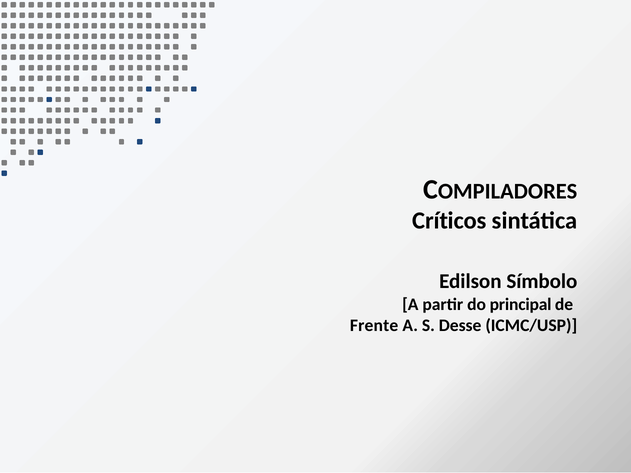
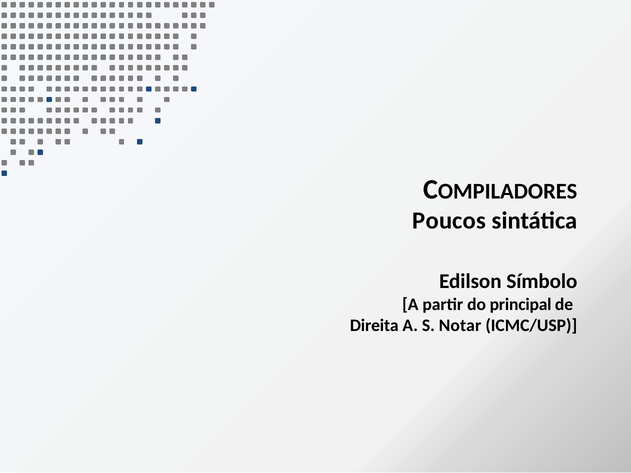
Críticos: Críticos -> Poucos (449, 221)
Frente: Frente -> Direita (374, 326)
Desse: Desse -> Notar (460, 326)
